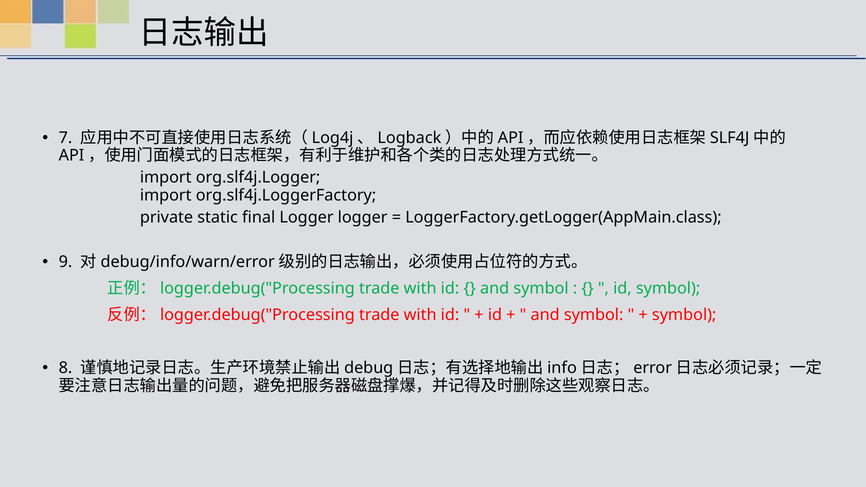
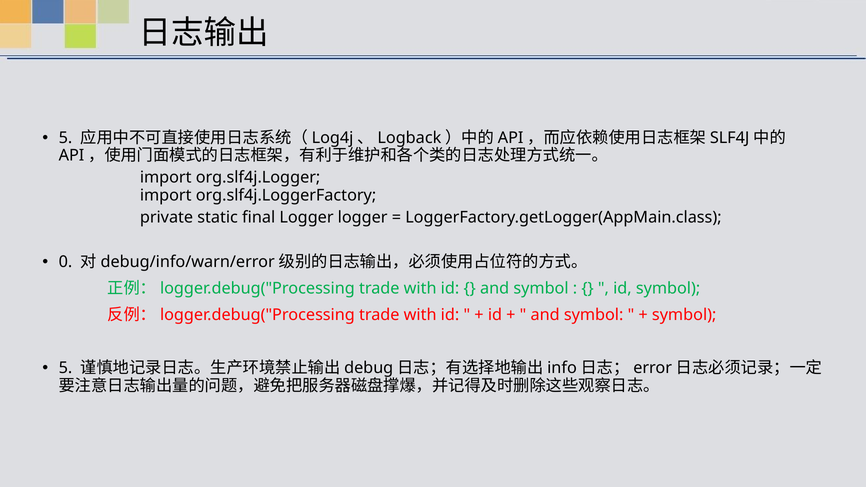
7: 7 -> 5 (66, 138)
9: 9 -> 0 (66, 262)
8: 8 -> 5 (66, 368)
